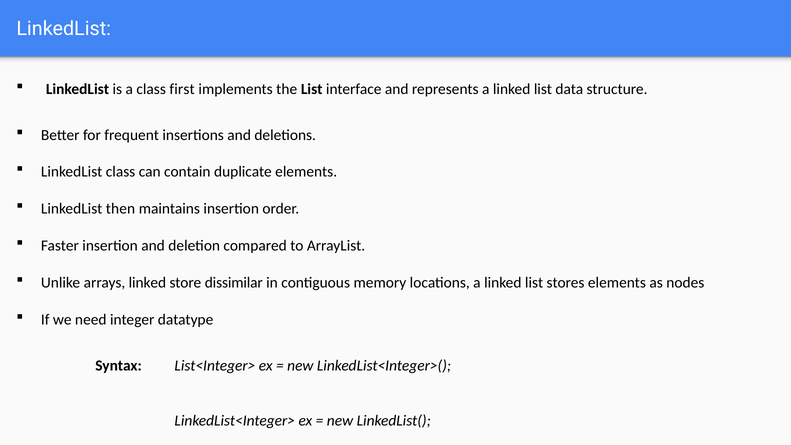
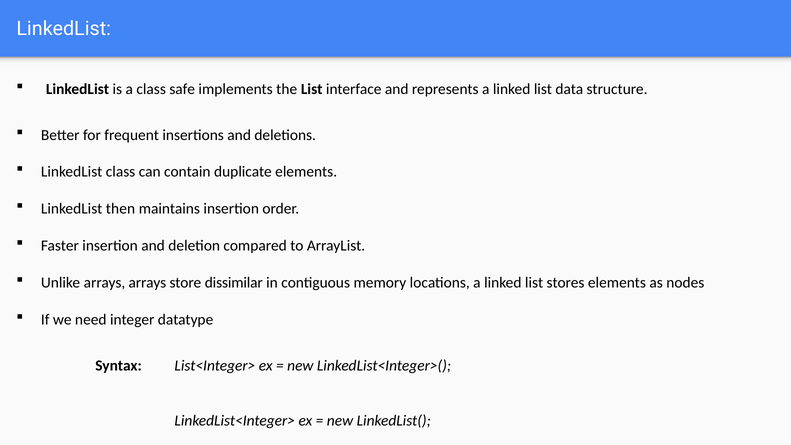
first: first -> safe (182, 89)
arrays linked: linked -> arrays (147, 283)
